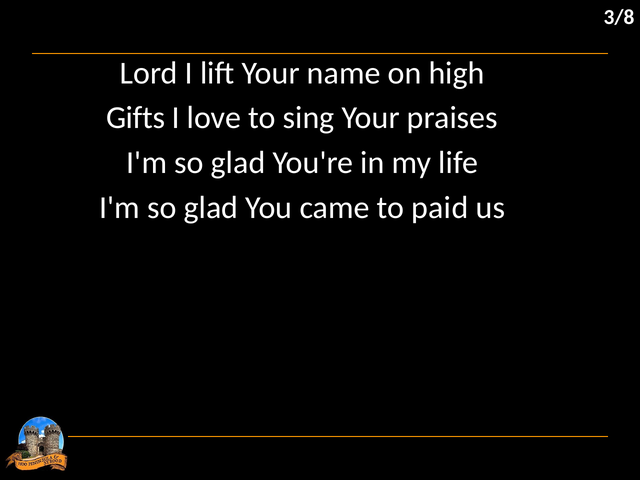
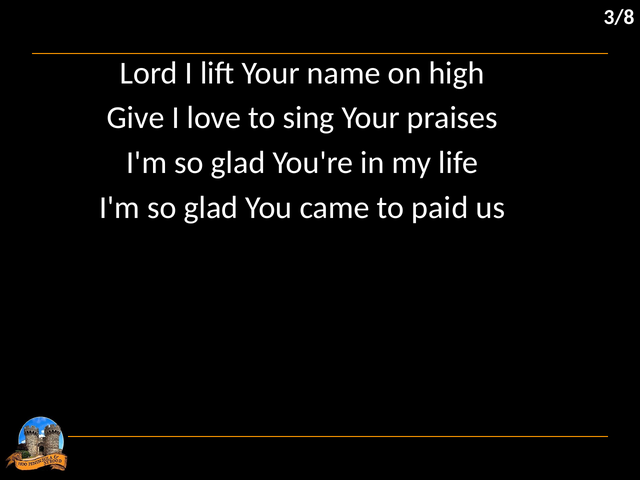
Gifts: Gifts -> Give (136, 118)
